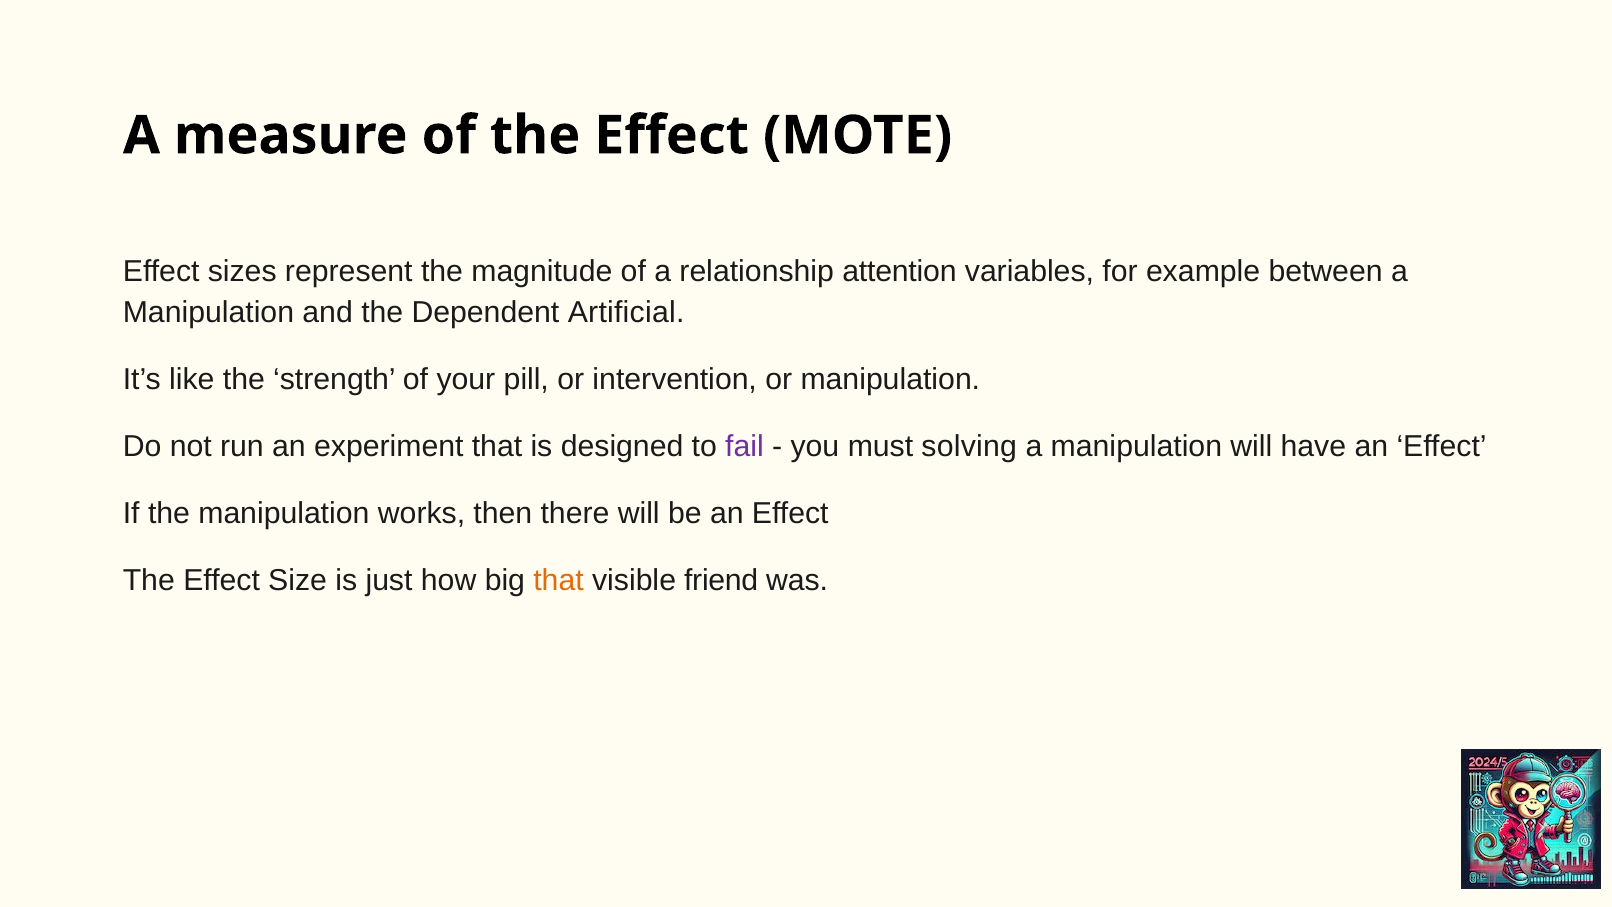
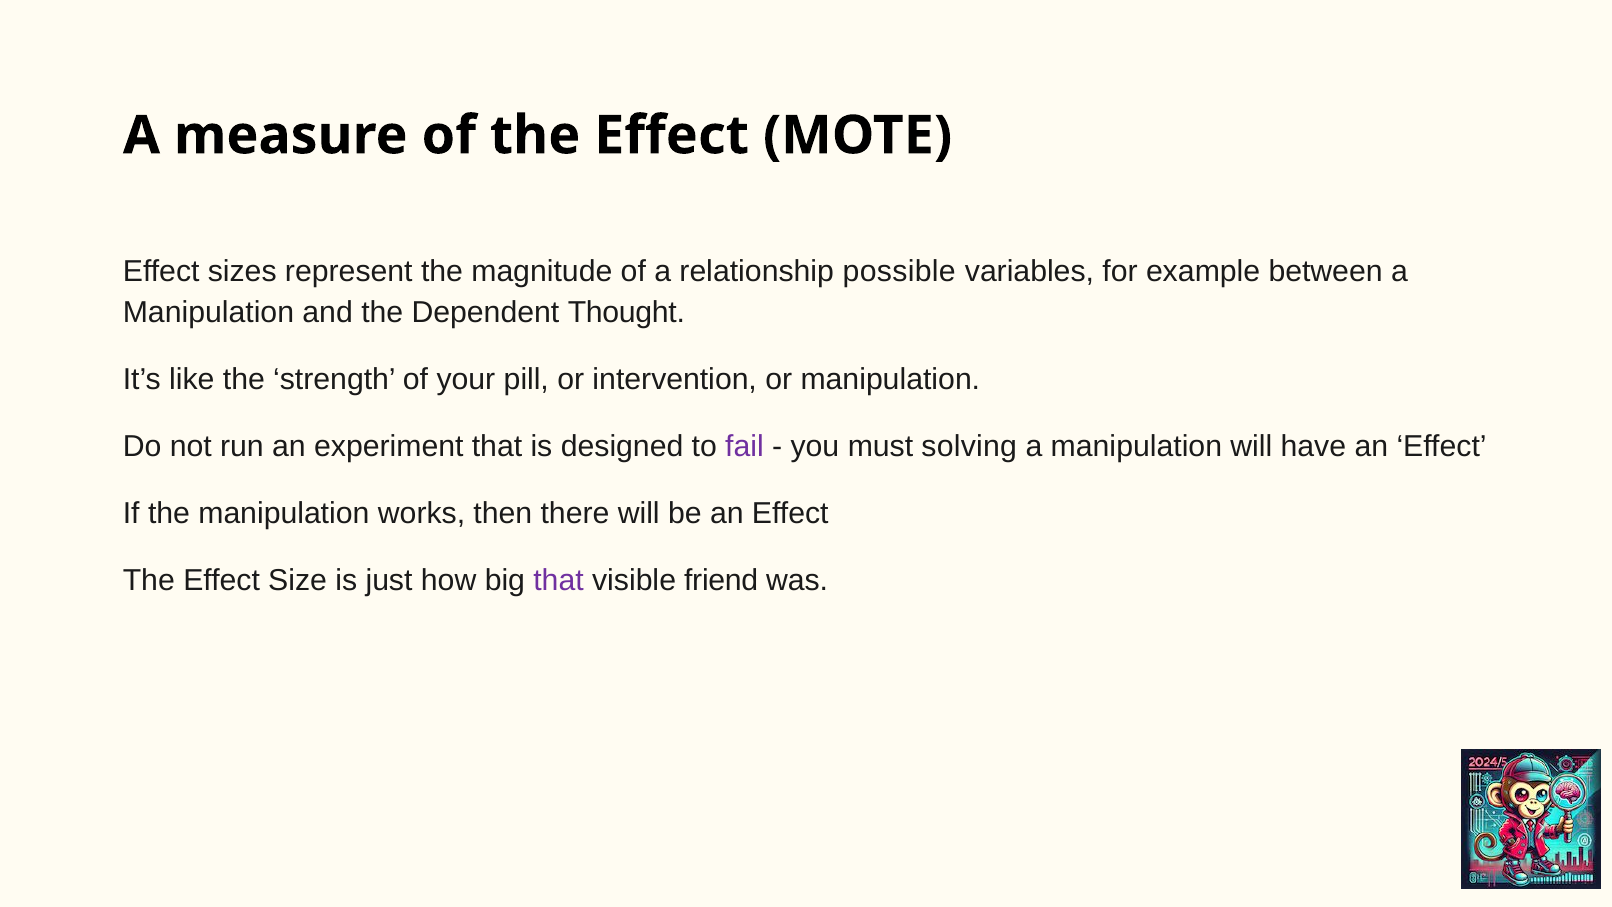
attention: attention -> possible (899, 272)
Artificial: Artificial -> Thought (626, 312)
that colour: orange -> purple (559, 581)
